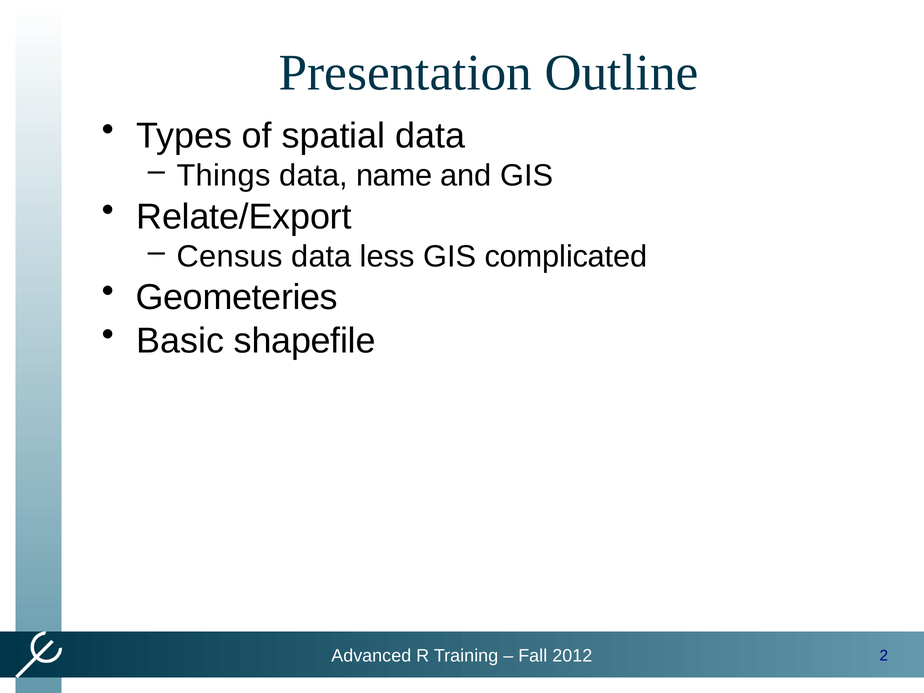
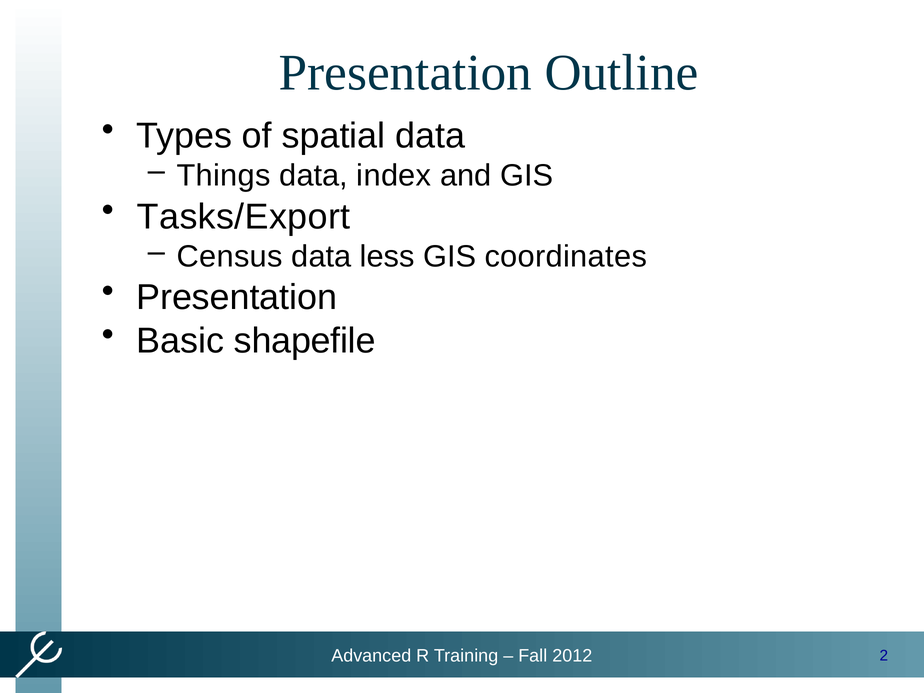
name: name -> index (394, 176)
Relate/Export: Relate/Export -> Tasks/Export (244, 217)
complicated: complicated -> coordinates (566, 257)
Geometeries: Geometeries -> Presentation (237, 297)
